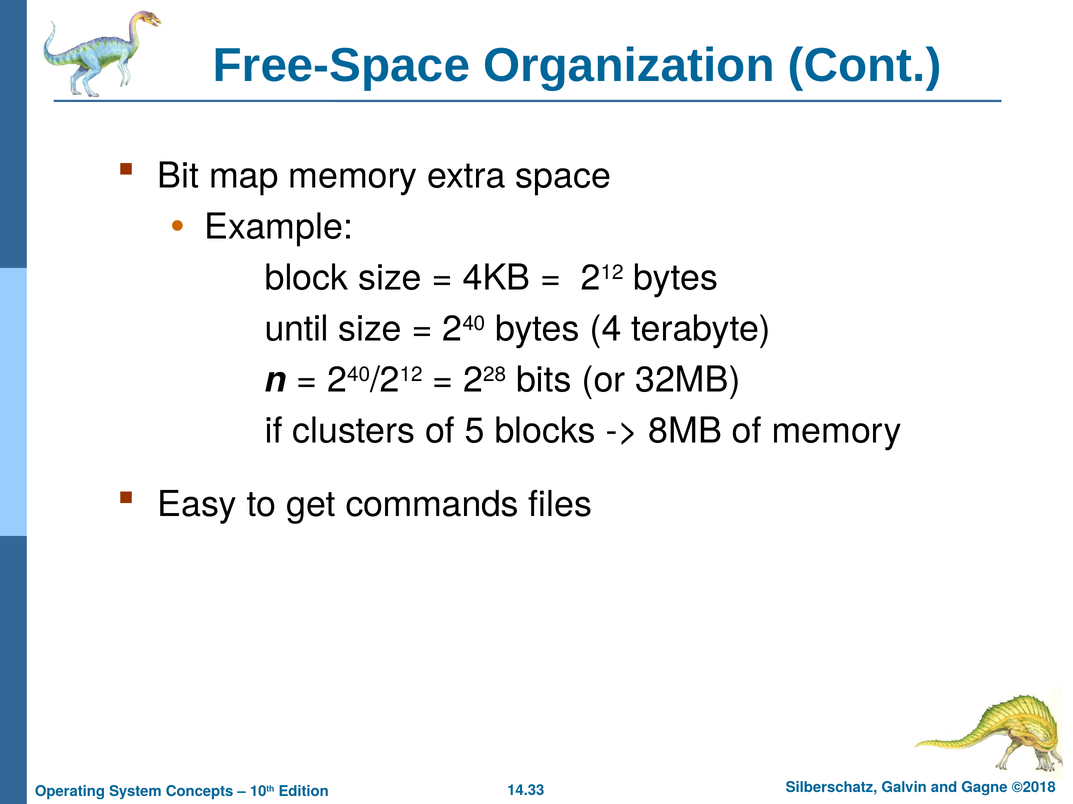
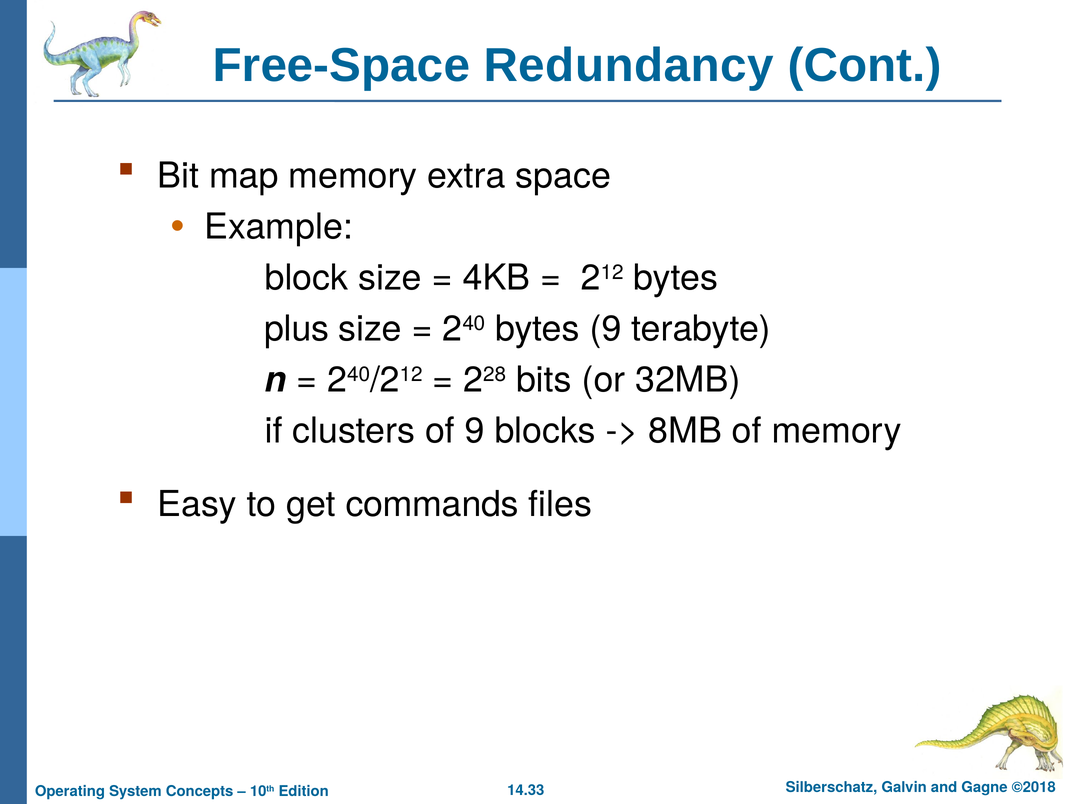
Organization: Organization -> Redundancy (629, 65)
until: until -> plus (297, 329)
bytes 4: 4 -> 9 (606, 329)
of 5: 5 -> 9 (475, 432)
